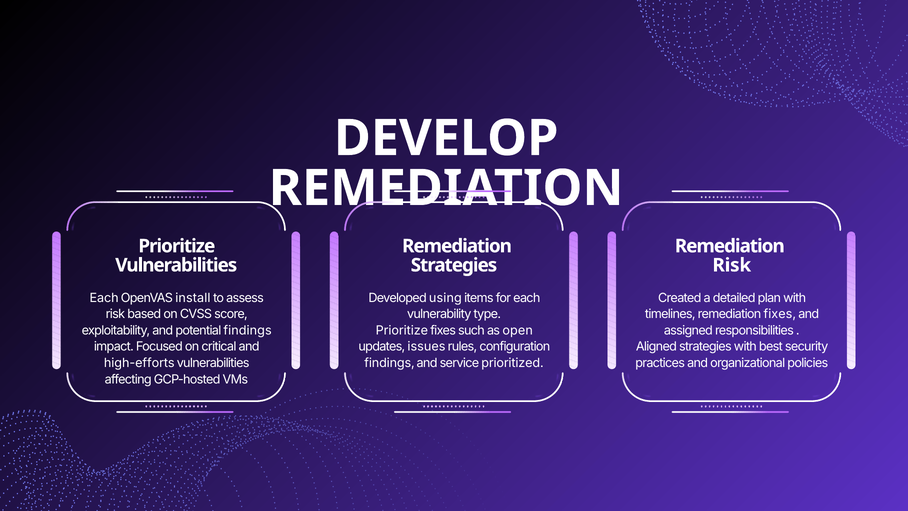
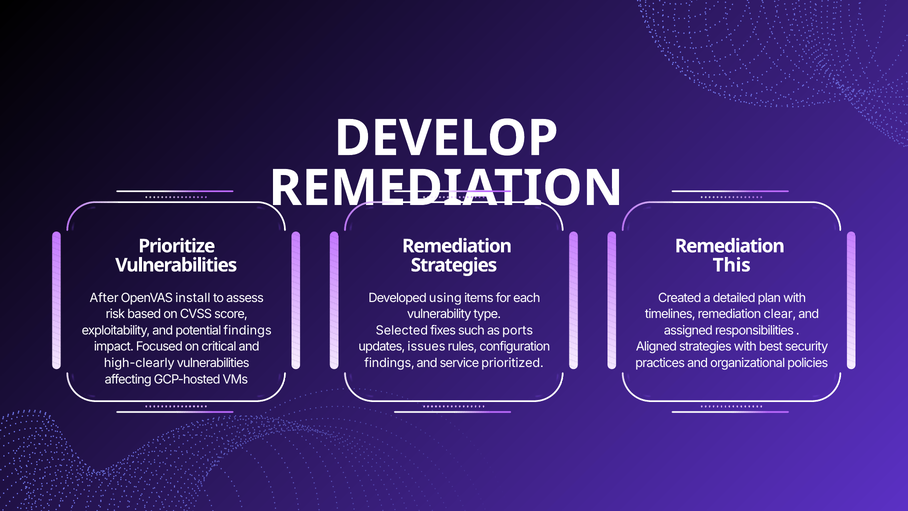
Risk: Risk -> This (732, 265)
Each: Each -> After (104, 298)
remediation fixes: fixes -> clear (780, 314)
Prioritize: Prioritize -> Selected (402, 330)
open: open -> ports (518, 330)
high-efforts: high-efforts -> high-clearly (139, 363)
